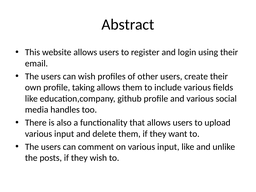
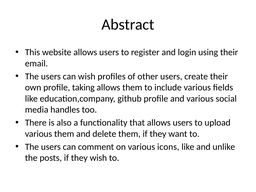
input: input -> them (64, 134)
on various input: input -> icons (168, 147)
